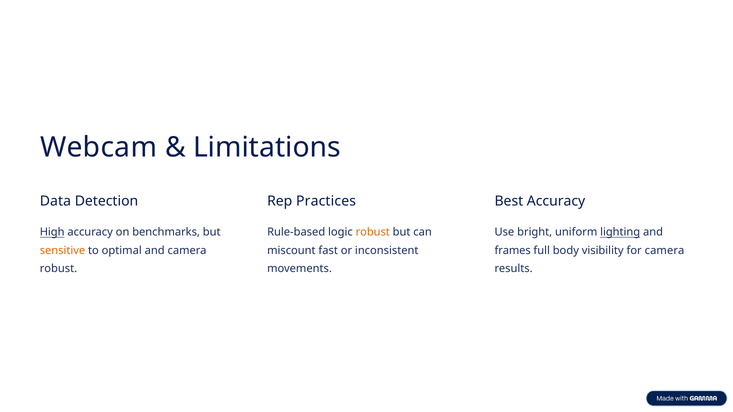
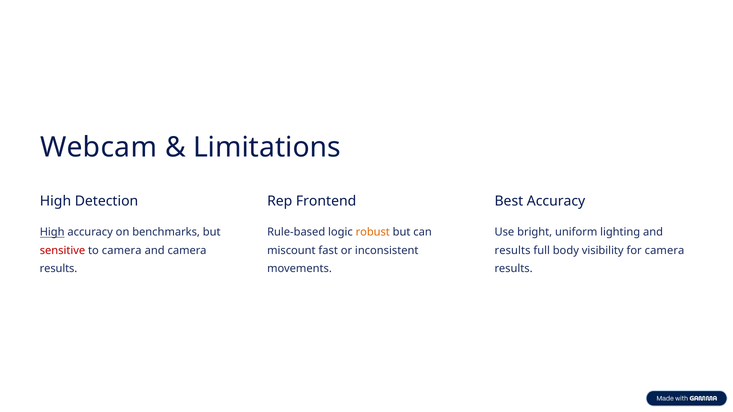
Data: Data -> High (55, 201)
Practices: Practices -> Frontend (326, 201)
lighting underline: present -> none (620, 232)
sensitive colour: orange -> red (62, 251)
to optimal: optimal -> camera (122, 251)
frames: frames -> results (513, 251)
robust: robust -> results (58, 269)
